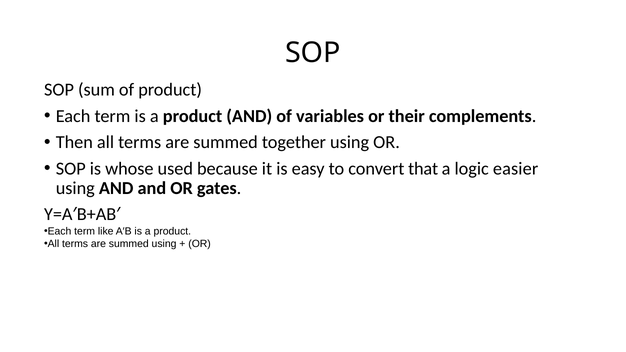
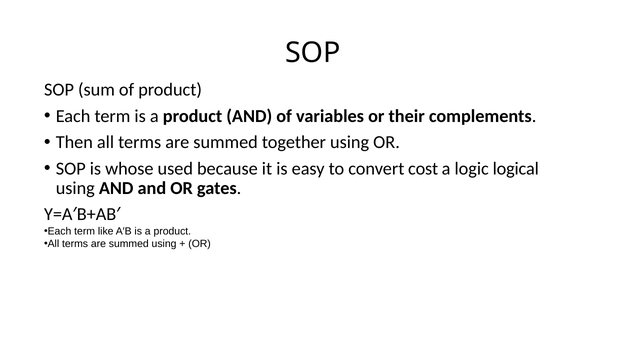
that: that -> cost (423, 169)
easier: easier -> logical (516, 169)
